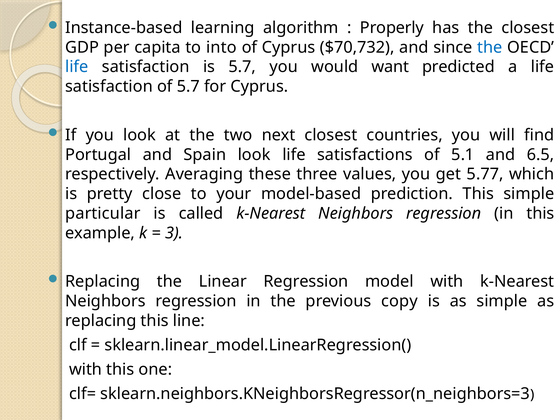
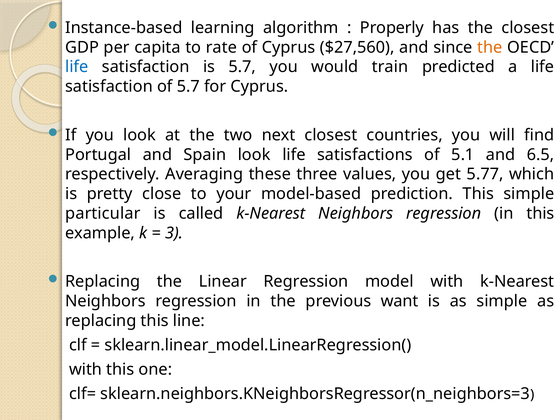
into: into -> rate (221, 47)
$70,732: $70,732 -> $27,560 (357, 47)
the colour: blue -> orange (490, 47)
want: want -> train (390, 67)
copy: copy -> want (400, 301)
